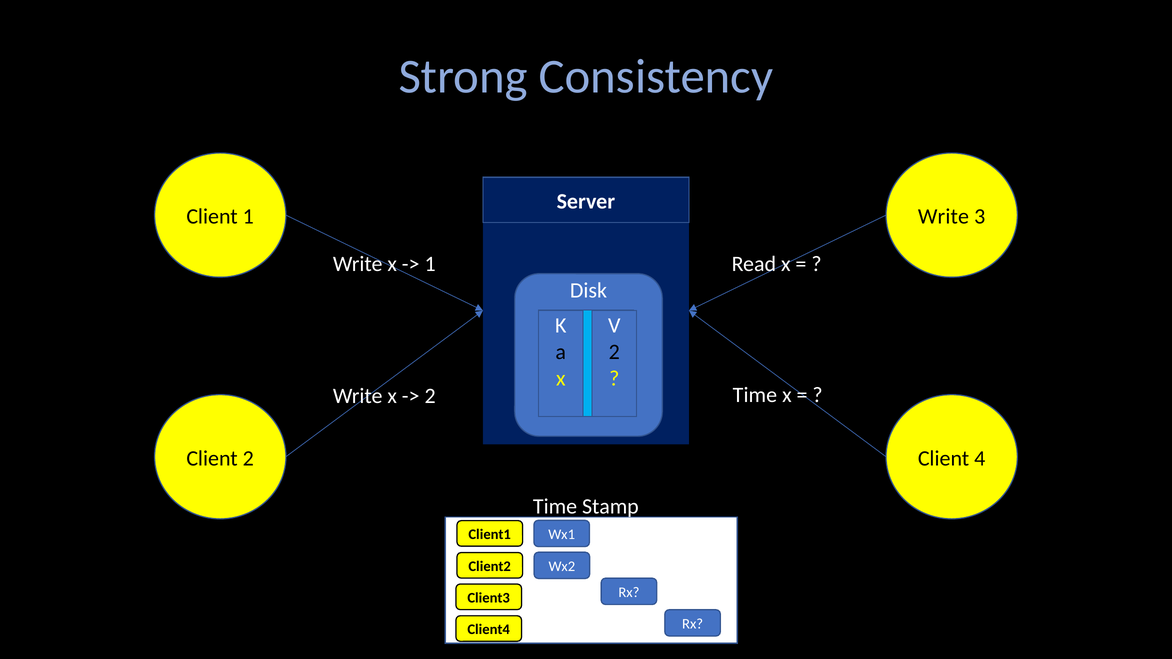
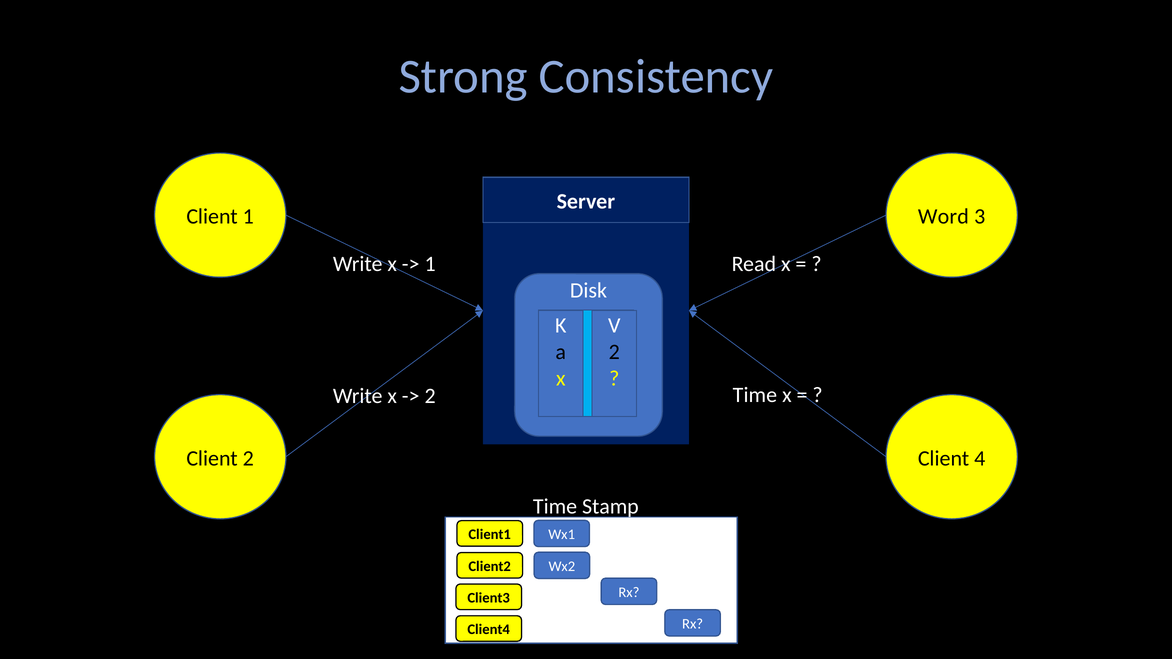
Write: Write -> Word (943, 217)
